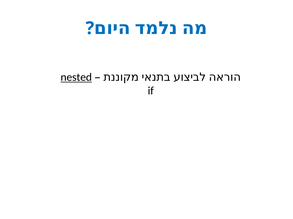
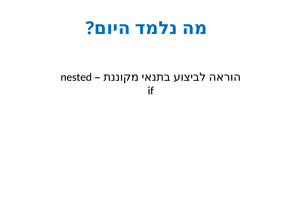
nested underline: present -> none (76, 77)
